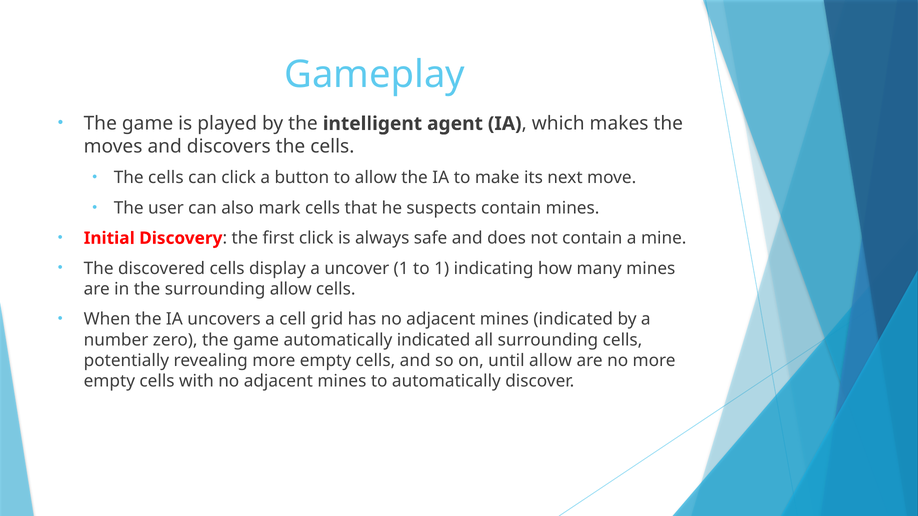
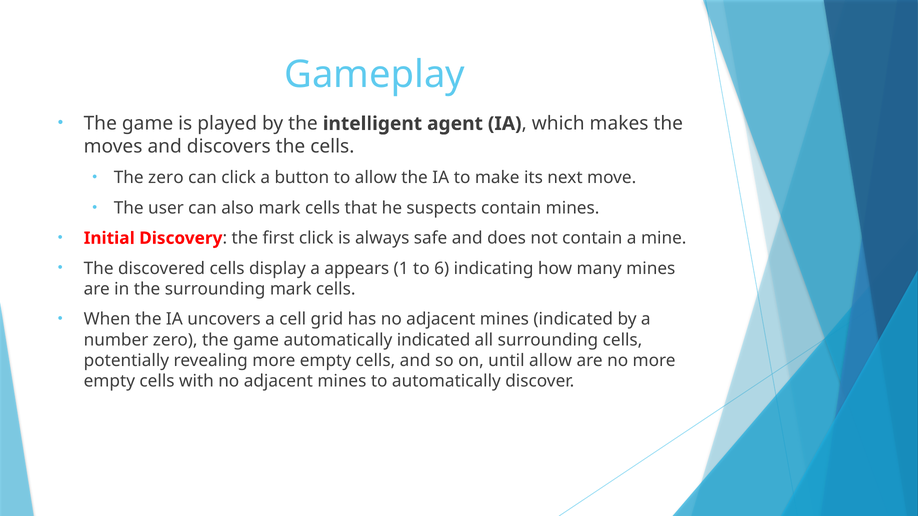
cells: cells -> zero (166, 178)
uncover: uncover -> appears (357, 269)
to 1: 1 -> 6 (442, 269)
surrounding allow: allow -> mark (291, 289)
